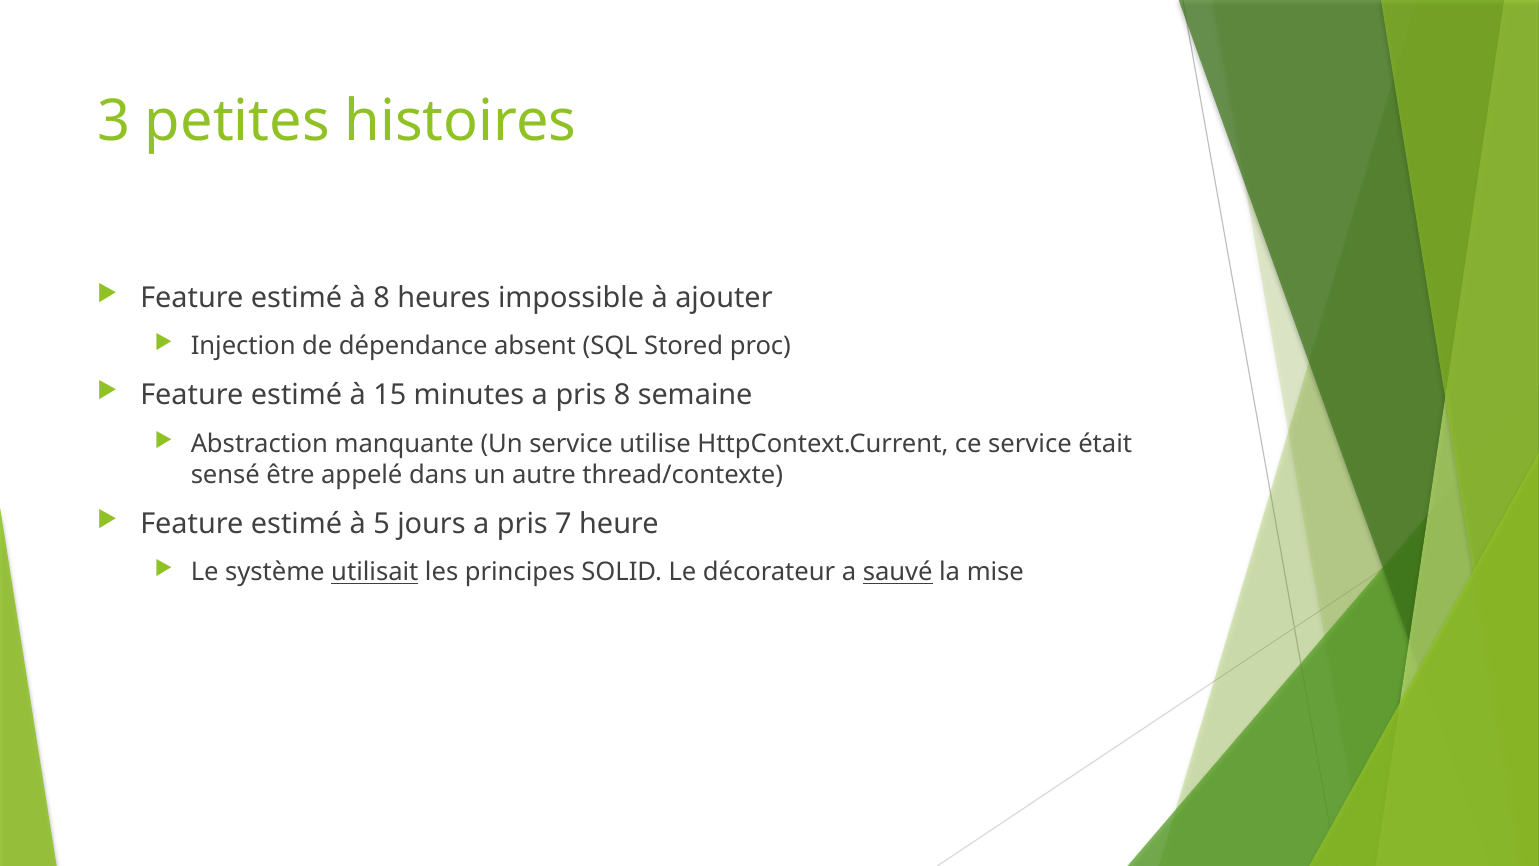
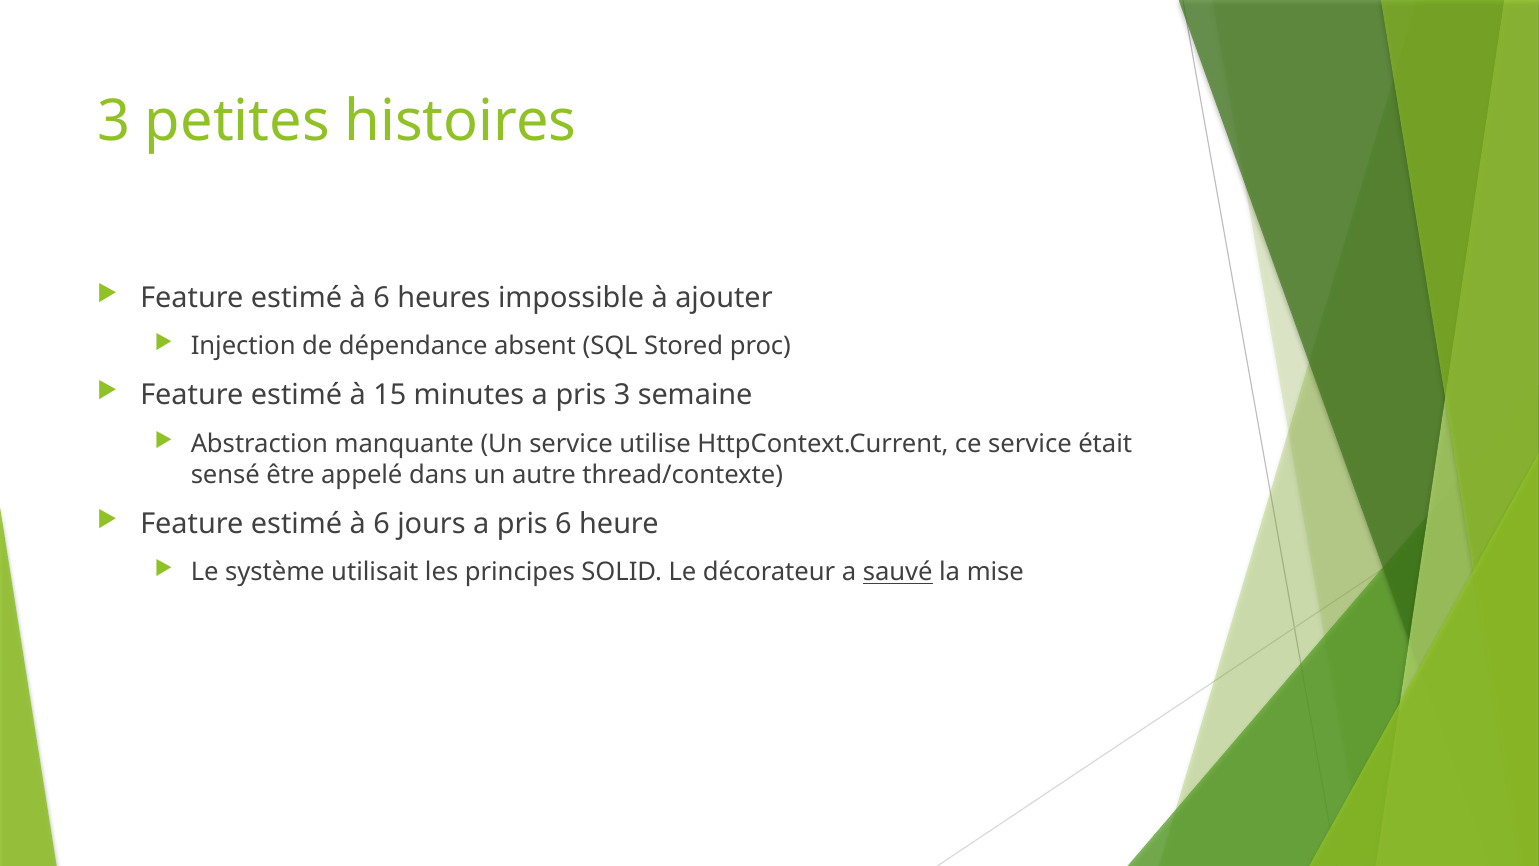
8: 8 -> 6 (382, 298)
pris 8: 8 -> 3 (622, 395)
5: 5 -> 6 (382, 524)
pris 7: 7 -> 6 (563, 524)
utilisait underline: present -> none (375, 572)
